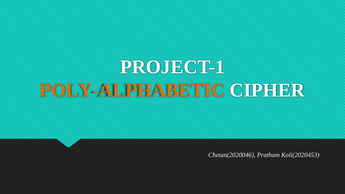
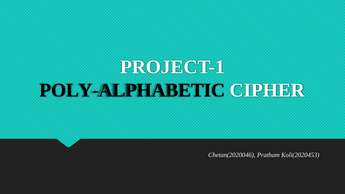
POLY-ALPHABETIC colour: orange -> black (132, 90)
